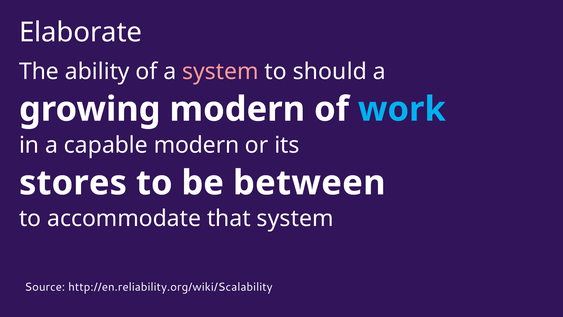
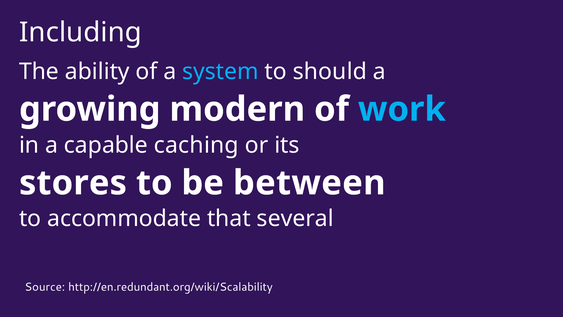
Elaborate: Elaborate -> Including (80, 32)
system colour: pink -> light blue (220, 71)
capable modern: modern -> caching (196, 145)
that system: system -> several (295, 218)
http://en.reliability.org/wiki/Scalability: http://en.reliability.org/wiki/Scalability -> http://en.redundant.org/wiki/Scalability (170, 287)
